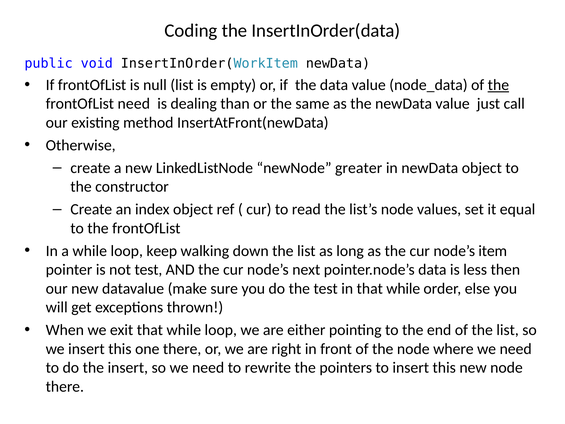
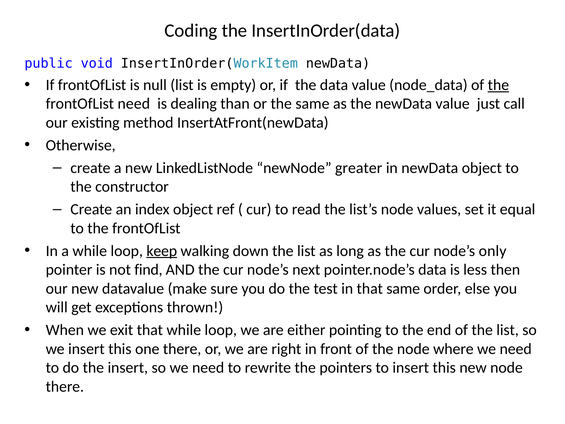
keep underline: none -> present (162, 251)
item: item -> only (493, 251)
not test: test -> find (148, 270)
in that while: while -> same (403, 288)
